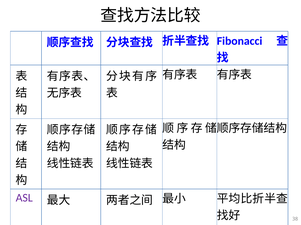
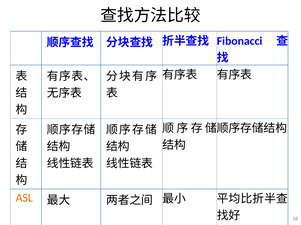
ASL colour: purple -> orange (24, 198)
